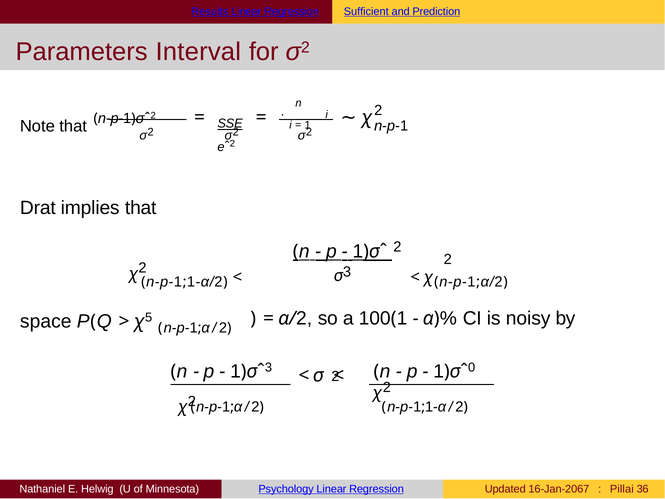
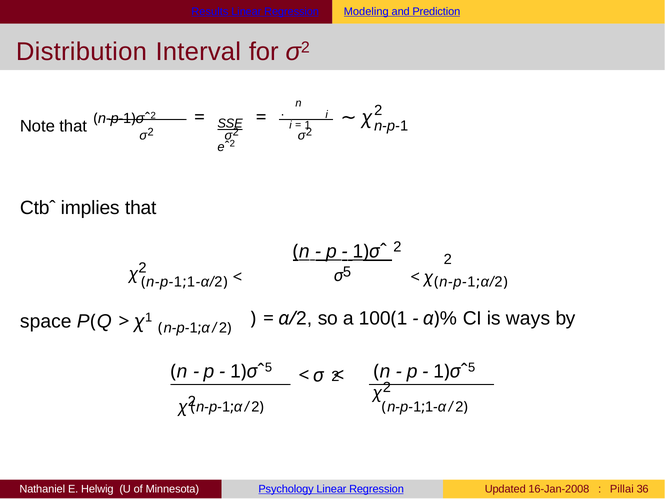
Sufficient: Sufficient -> Modeling (366, 12)
Parameters: Parameters -> Distribution (81, 52)
Drat: Drat -> Ctbˆ (38, 208)
σ 3: 3 -> 5 (347, 272)
χ 5: 5 -> 1 (149, 318)
noisy: noisy -> ways (528, 319)
3: 3 -> 5 (268, 368)
0: 0 -> 5 (472, 368)
16-Jan-2067: 16-Jan-2067 -> 16-Jan-2008 (559, 489)
